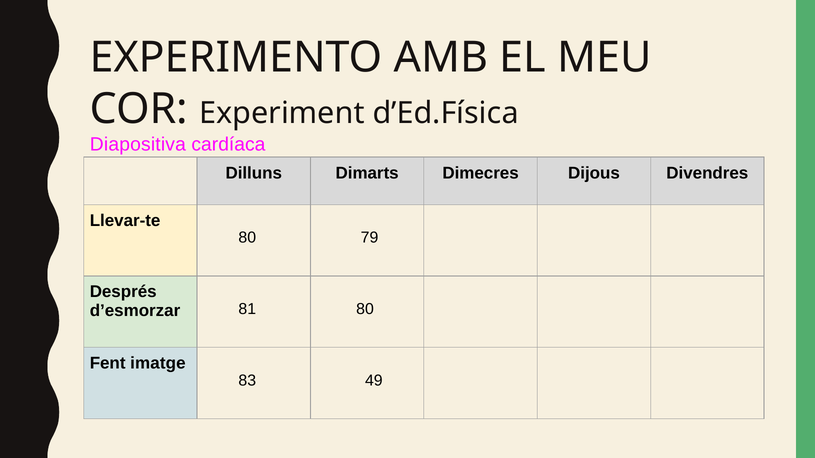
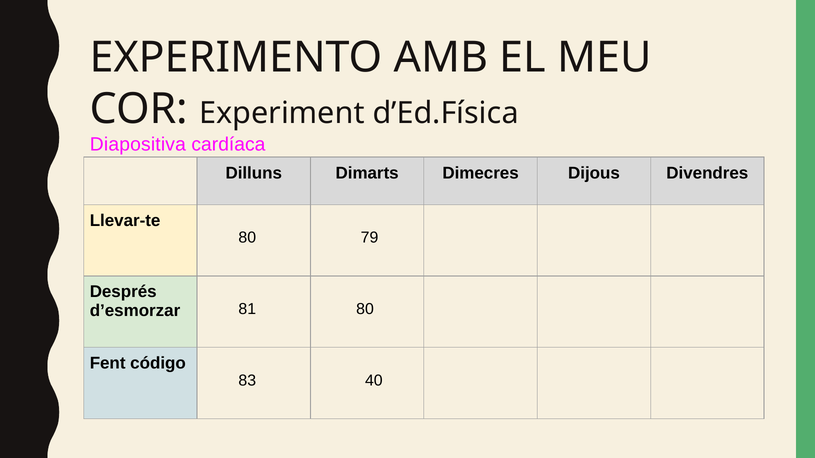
imatge: imatge -> código (158, 364)
49: 49 -> 40 (374, 381)
